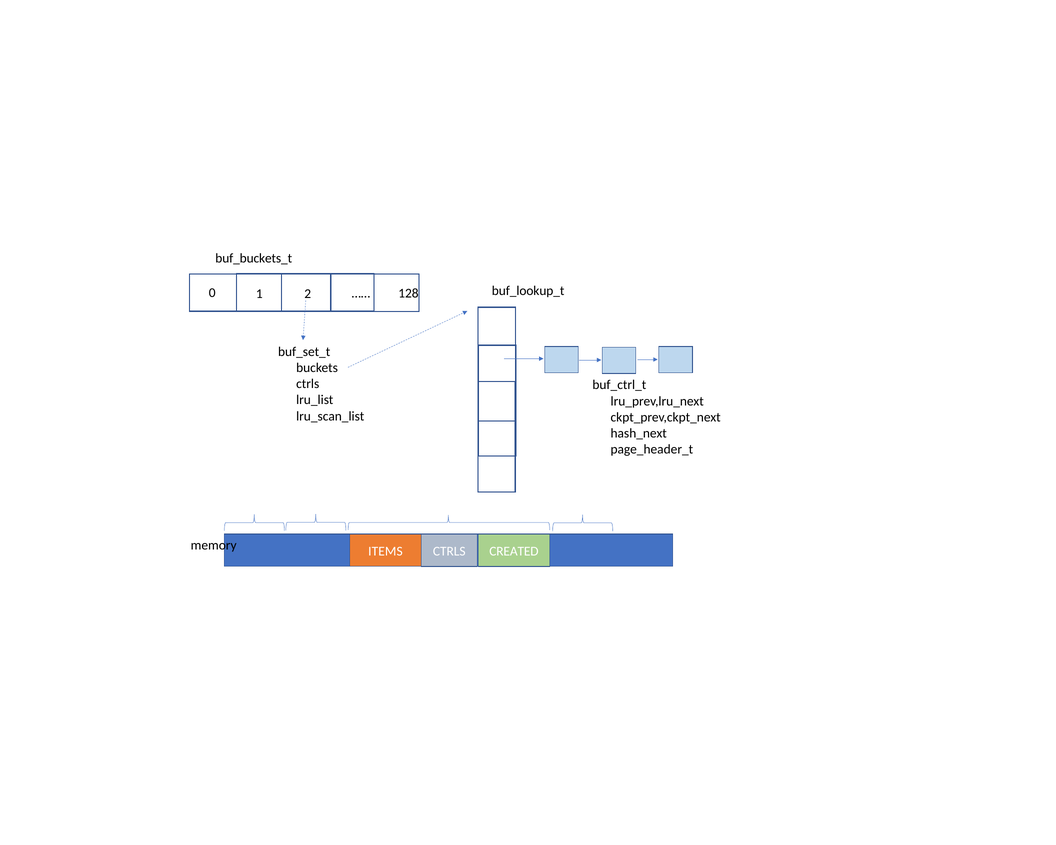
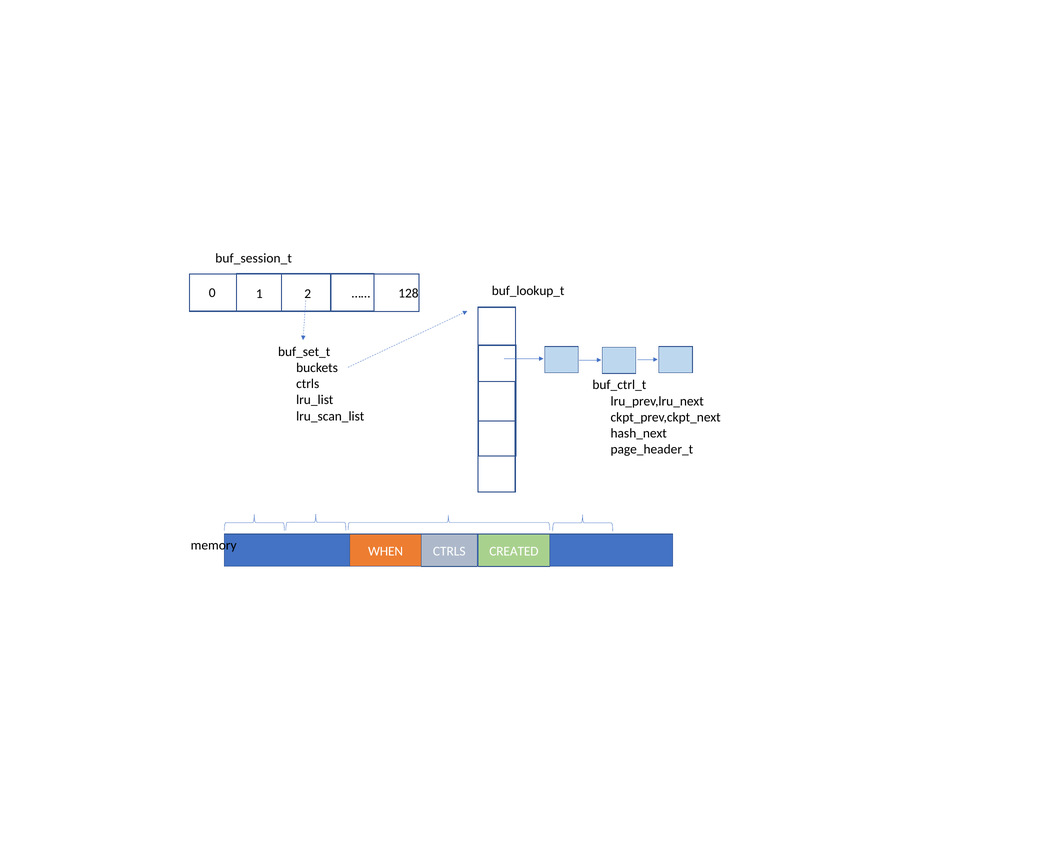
buf_buckets_t: buf_buckets_t -> buf_session_t (254, 258)
ITEMS: ITEMS -> WHEN (386, 551)
